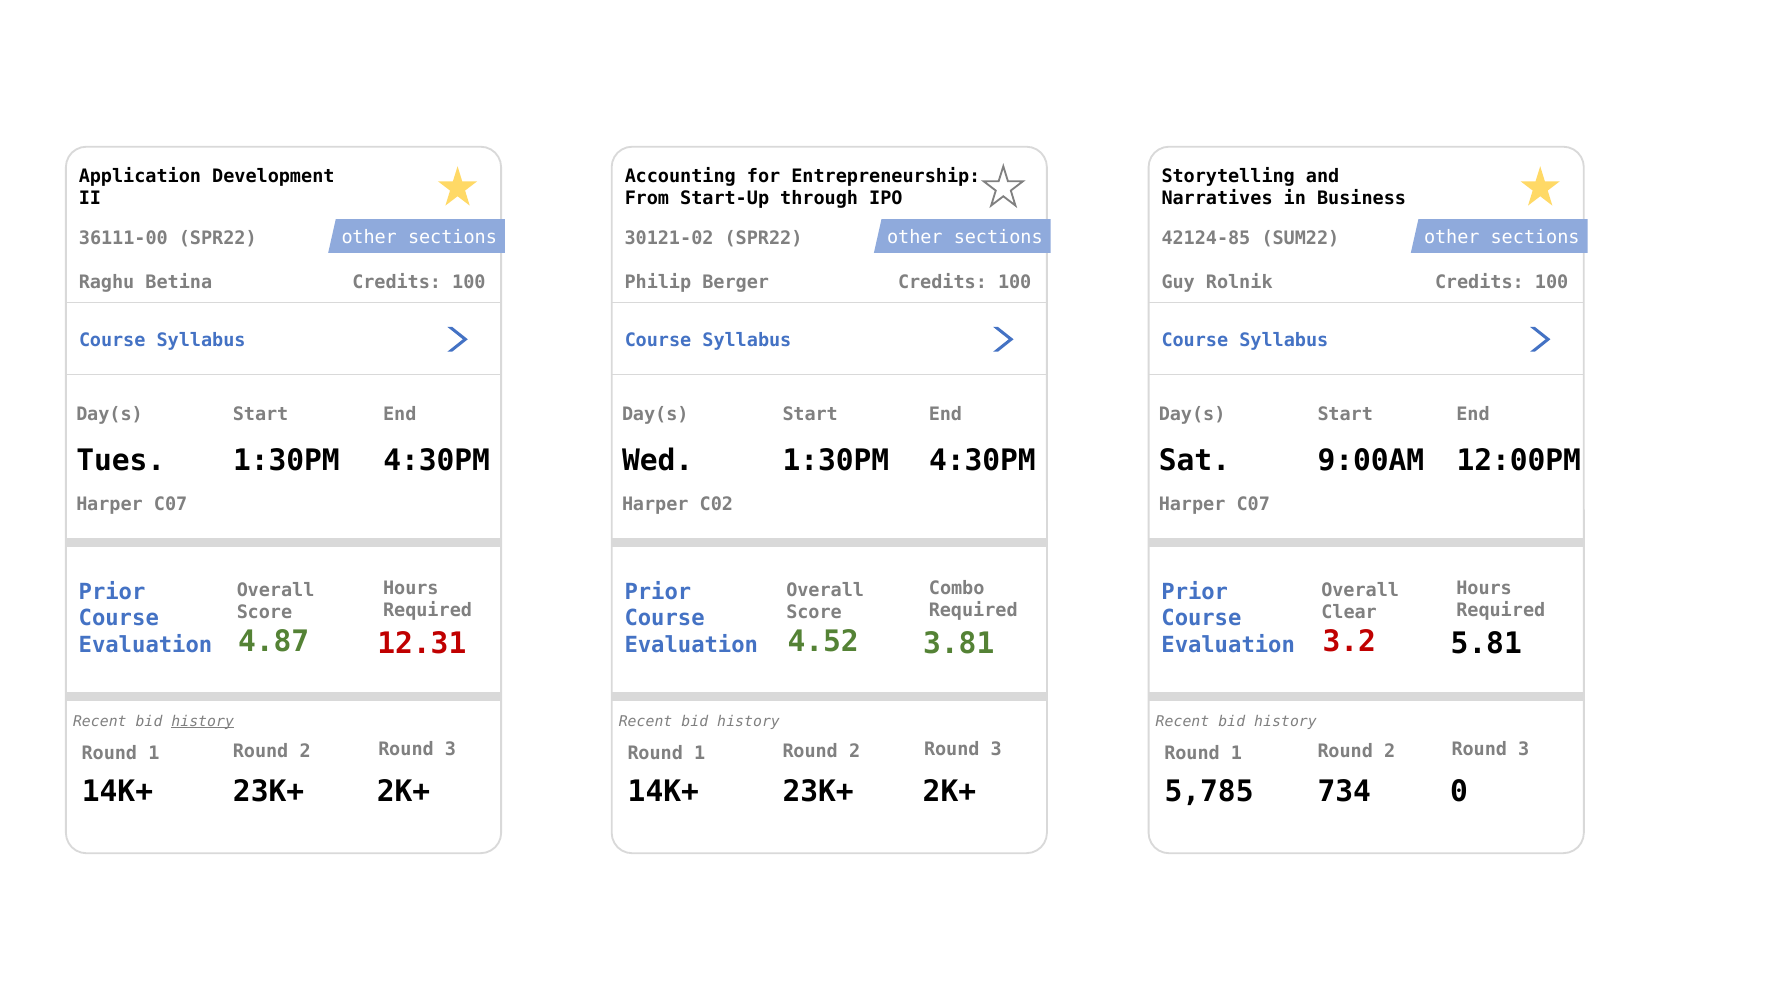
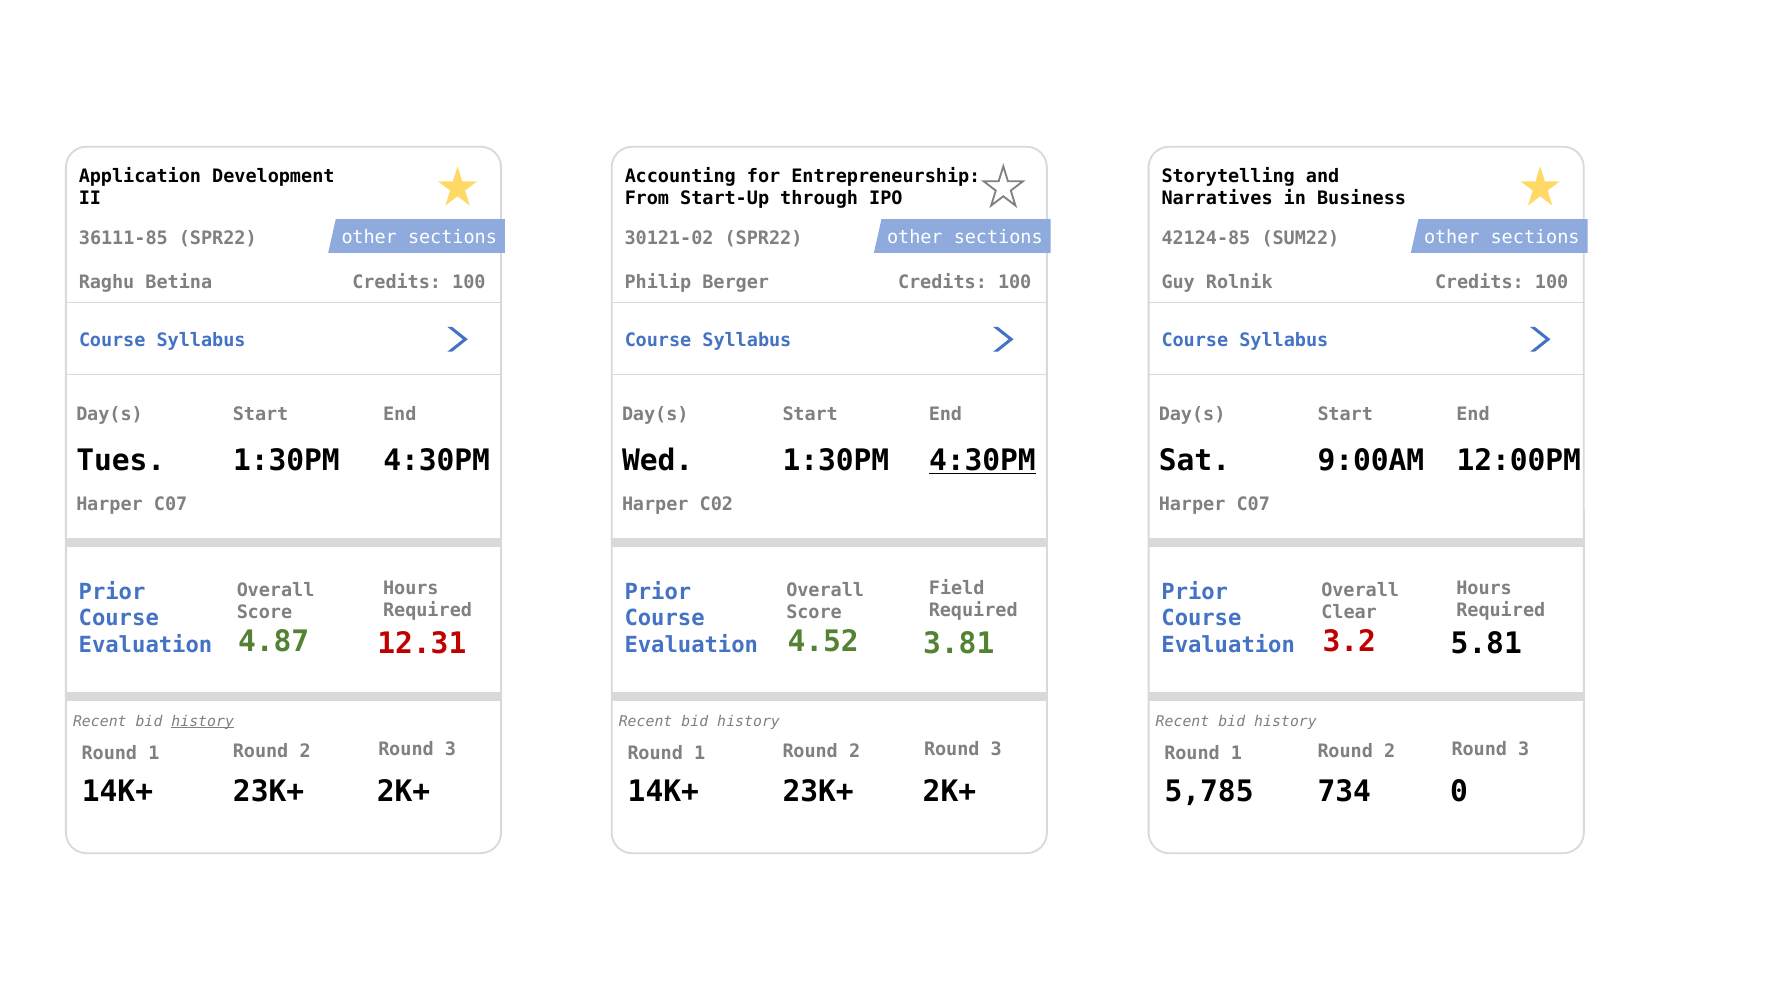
36111-00: 36111-00 -> 36111-85 (123, 239)
4:30PM underline: none -> present (982, 461)
Combo: Combo -> Field (957, 589)
